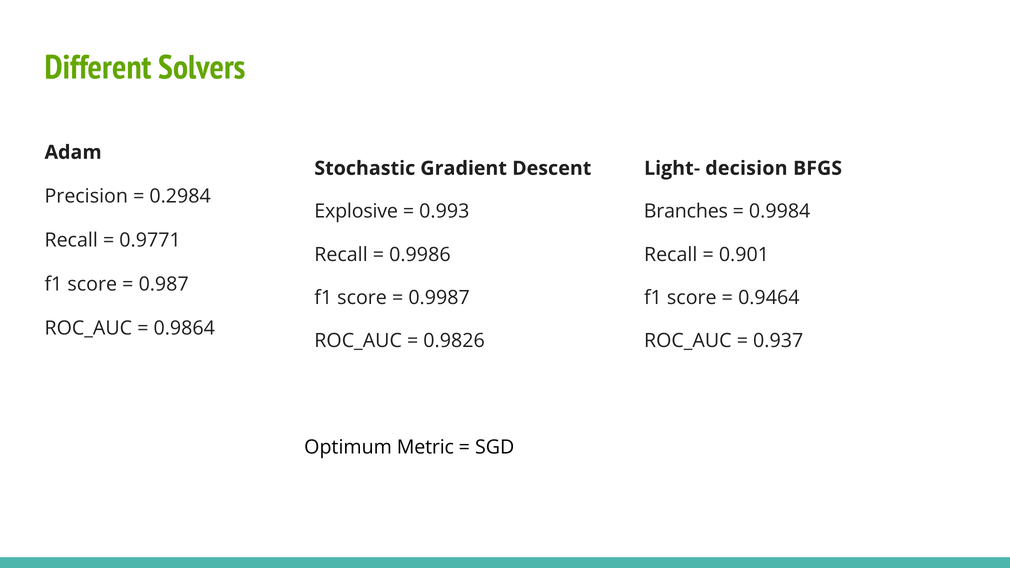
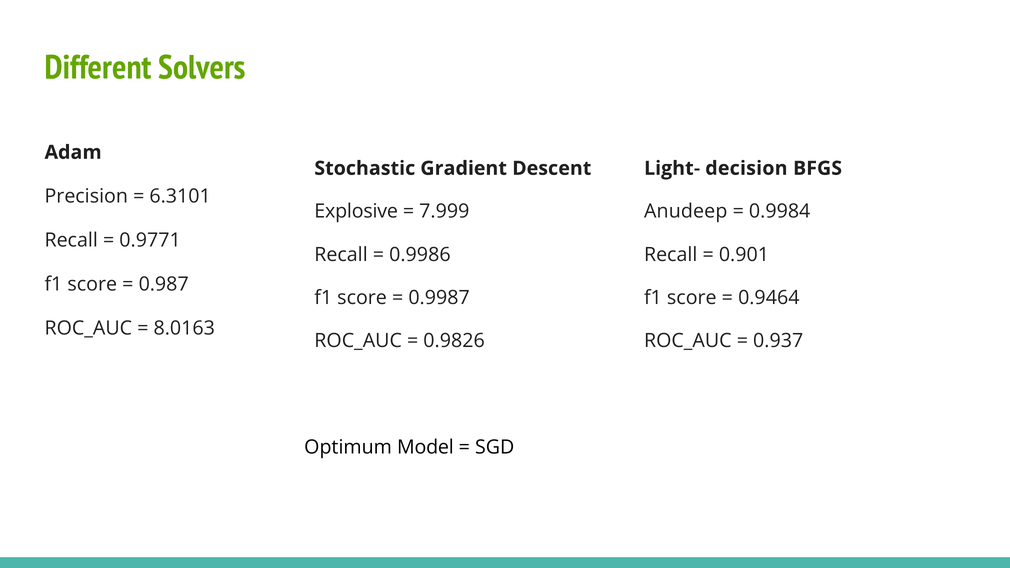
0.2984: 0.2984 -> 6.3101 (180, 196)
Branches: Branches -> Anudeep (686, 212)
0.993: 0.993 -> 7.999 (444, 212)
0.9864: 0.9864 -> 8.0163 (184, 328)
Metric: Metric -> Model (425, 447)
